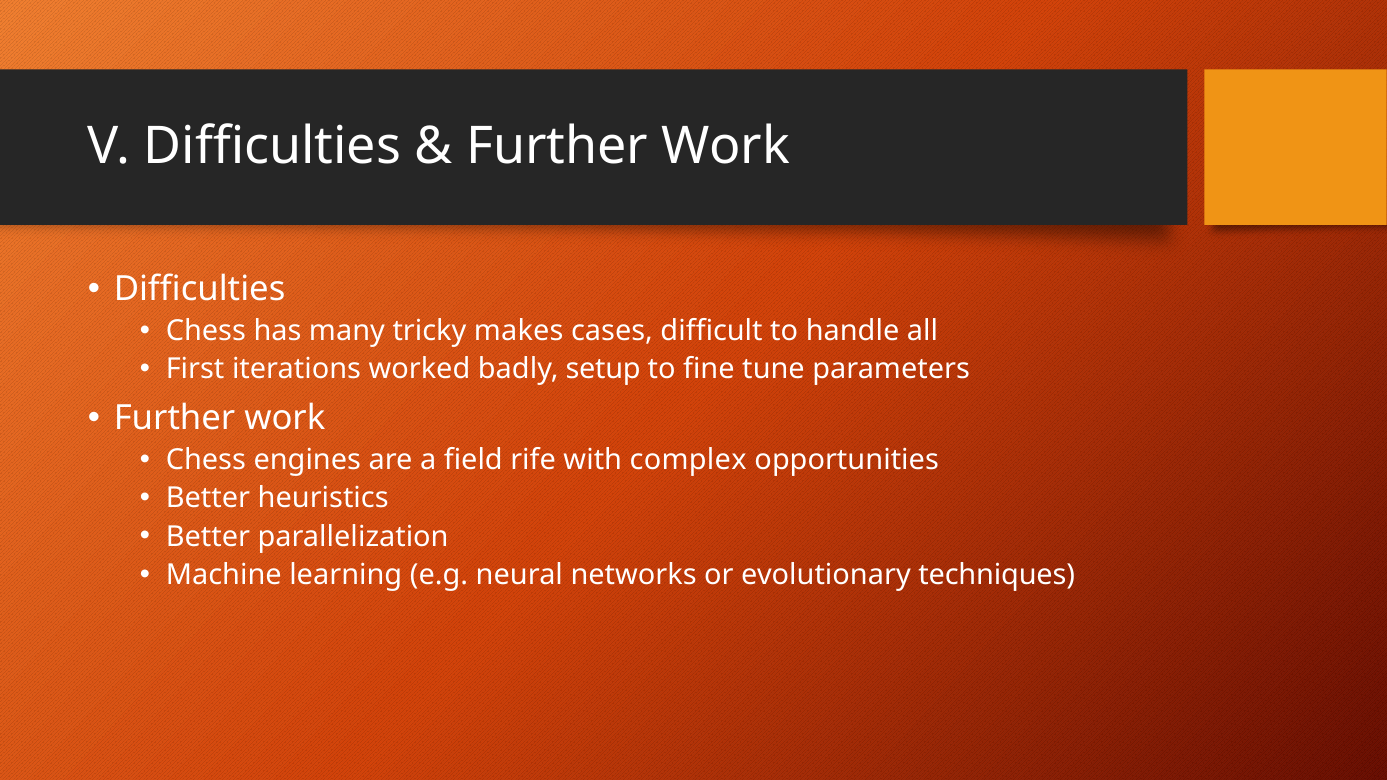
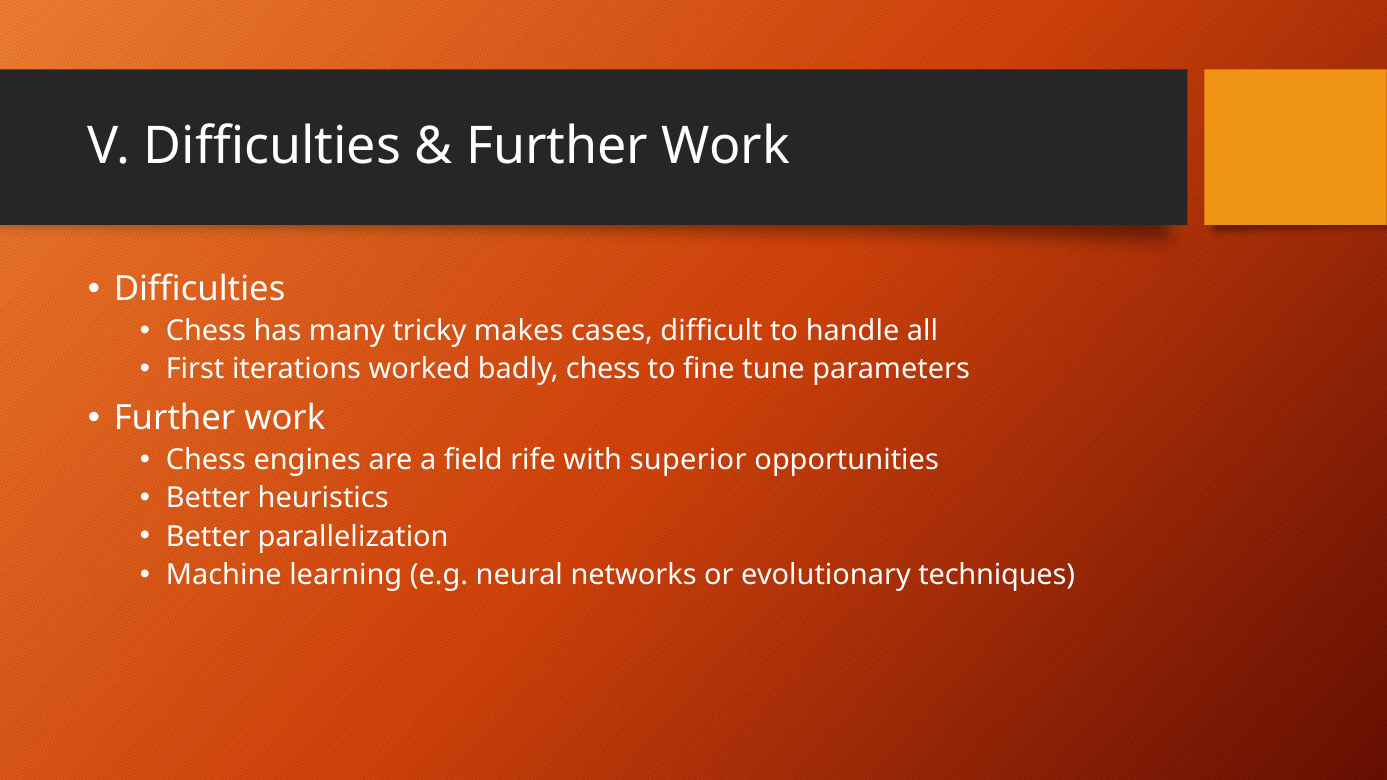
badly setup: setup -> chess (603, 370)
complex: complex -> superior (688, 460)
